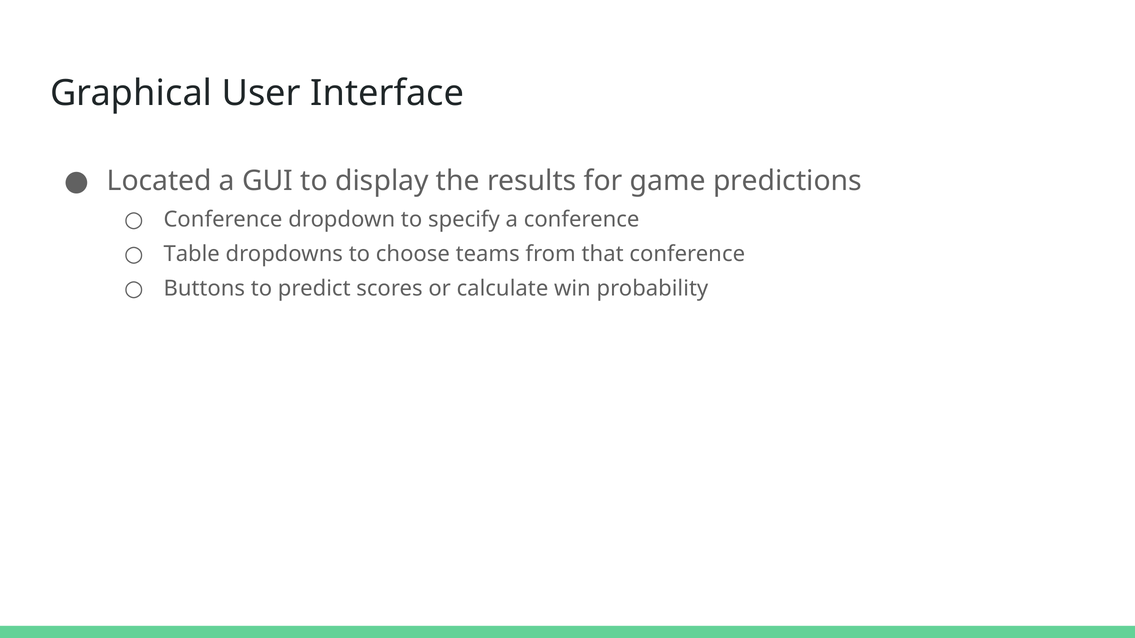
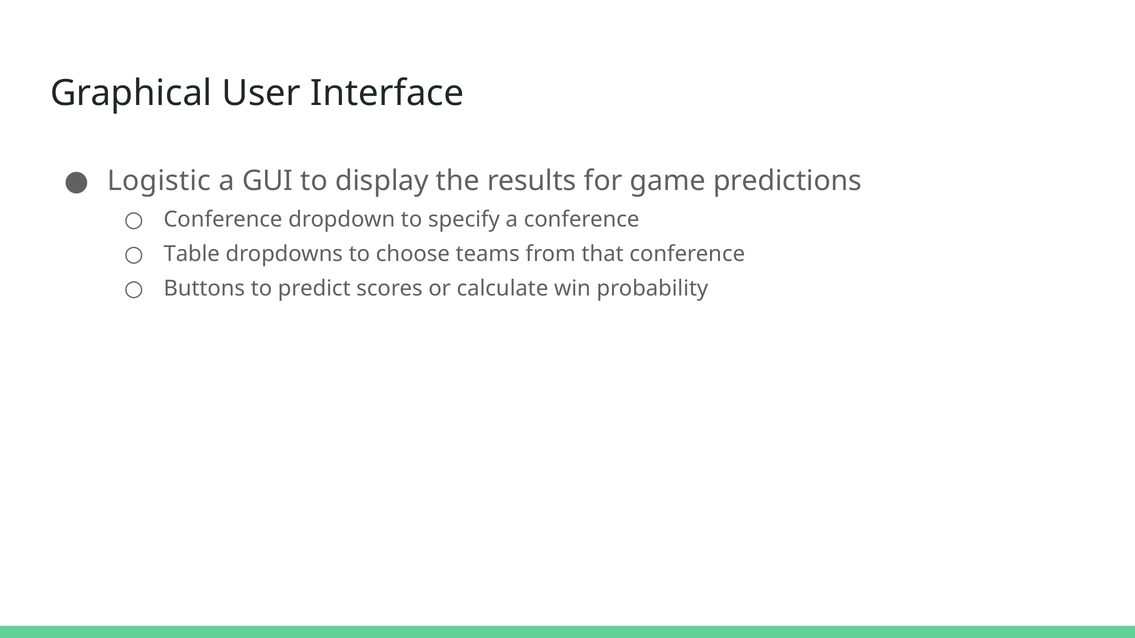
Located: Located -> Logistic (159, 181)
